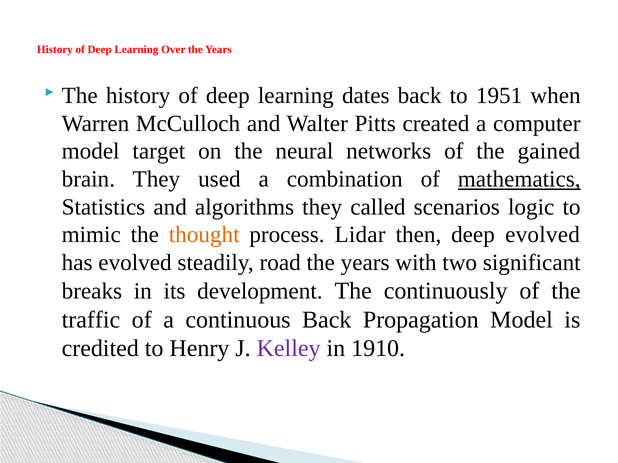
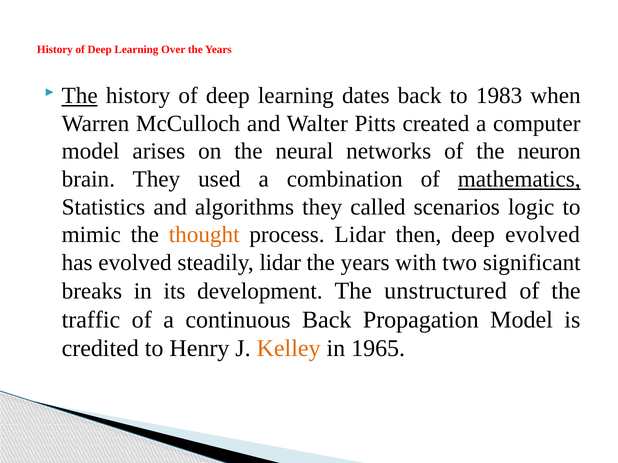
The underline: none -> present (80, 96)
1951: 1951 -> 1983 (499, 96)
target: target -> arises (159, 151)
gained: gained -> neuron (549, 151)
steadily road: road -> lidar (280, 263)
continuously: continuously -> unstructured (446, 291)
Kelley colour: purple -> orange (289, 349)
1910: 1910 -> 1965 (378, 349)
